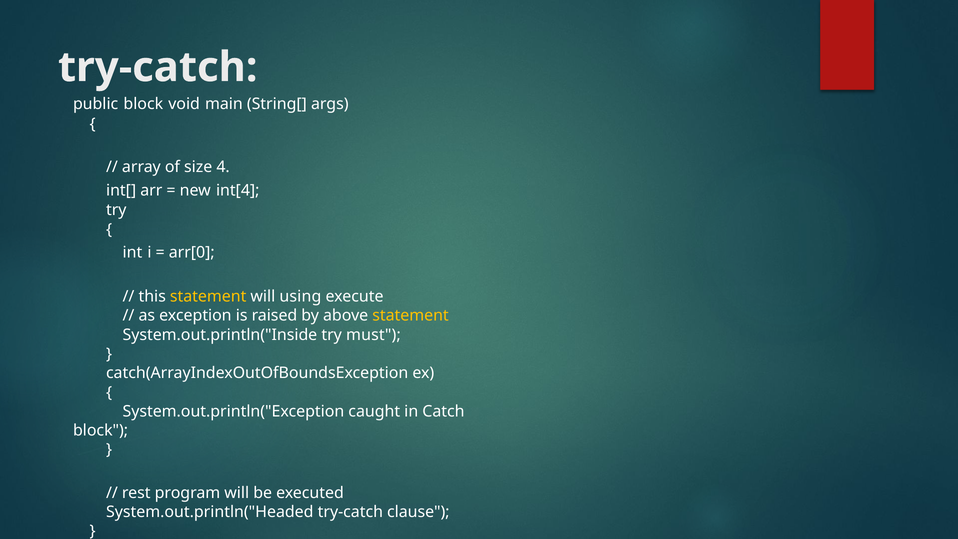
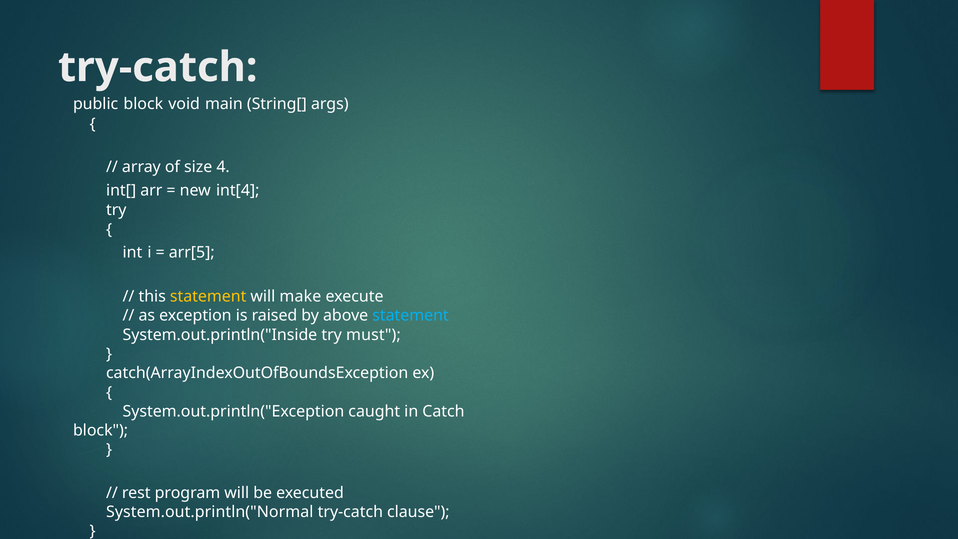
arr[0: arr[0 -> arr[5 (192, 252)
using: using -> make (300, 296)
statement colour: yellow -> light blue (411, 316)
System.out.println("Headed: System.out.println("Headed -> System.out.println("Normal (210, 512)
